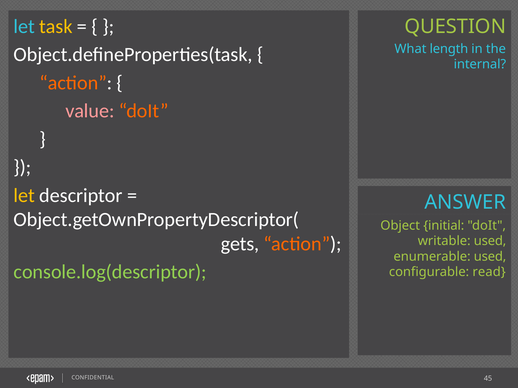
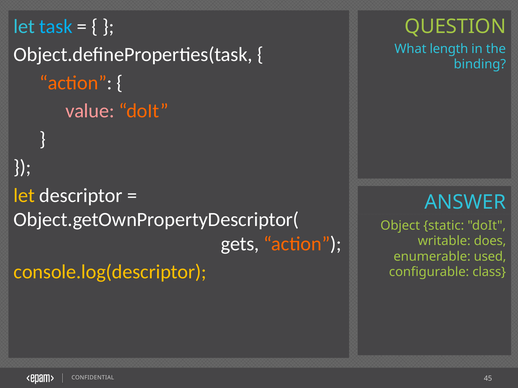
task colour: yellow -> light blue (56, 26)
internal: internal -> binding (480, 64)
initial: initial -> static (444, 226)
writable used: used -> does (490, 241)
console.log(descriptor colour: light green -> yellow (110, 272)
read: read -> class (489, 272)
